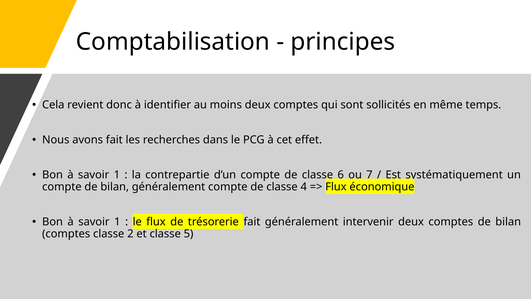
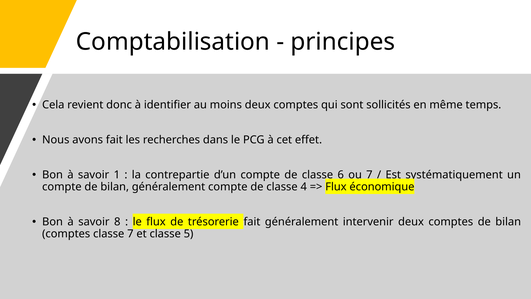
1: 1 -> 8 (117, 222)
classe 2: 2 -> 7 (130, 234)
